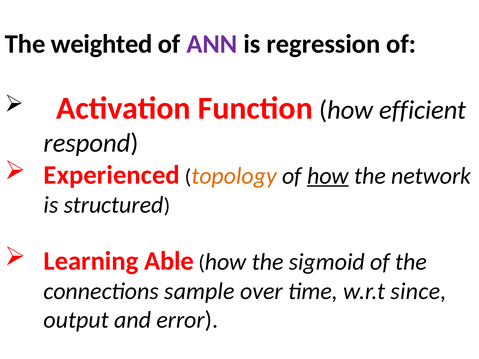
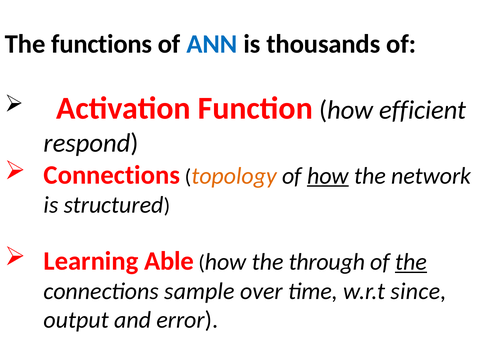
weighted: weighted -> functions (102, 44)
ANN colour: purple -> blue (212, 44)
regression: regression -> thousands (323, 44)
Experienced: Experienced -> Connections (112, 175)
sigmoid: sigmoid -> through (327, 262)
the underline: none -> present (411, 262)
